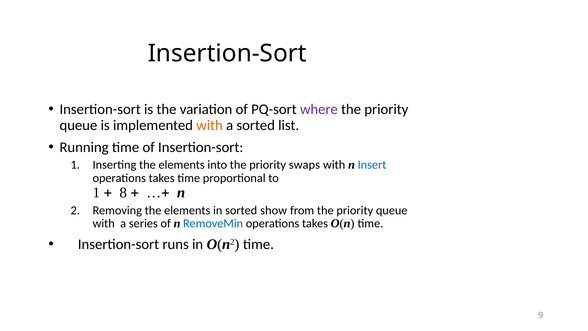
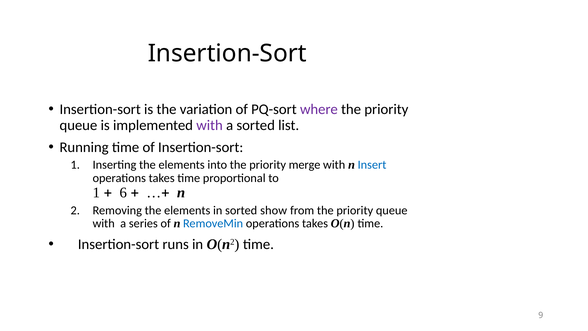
with colour: orange -> purple (210, 125)
swaps: swaps -> merge (305, 165)
8: 8 -> 6 (123, 193)
